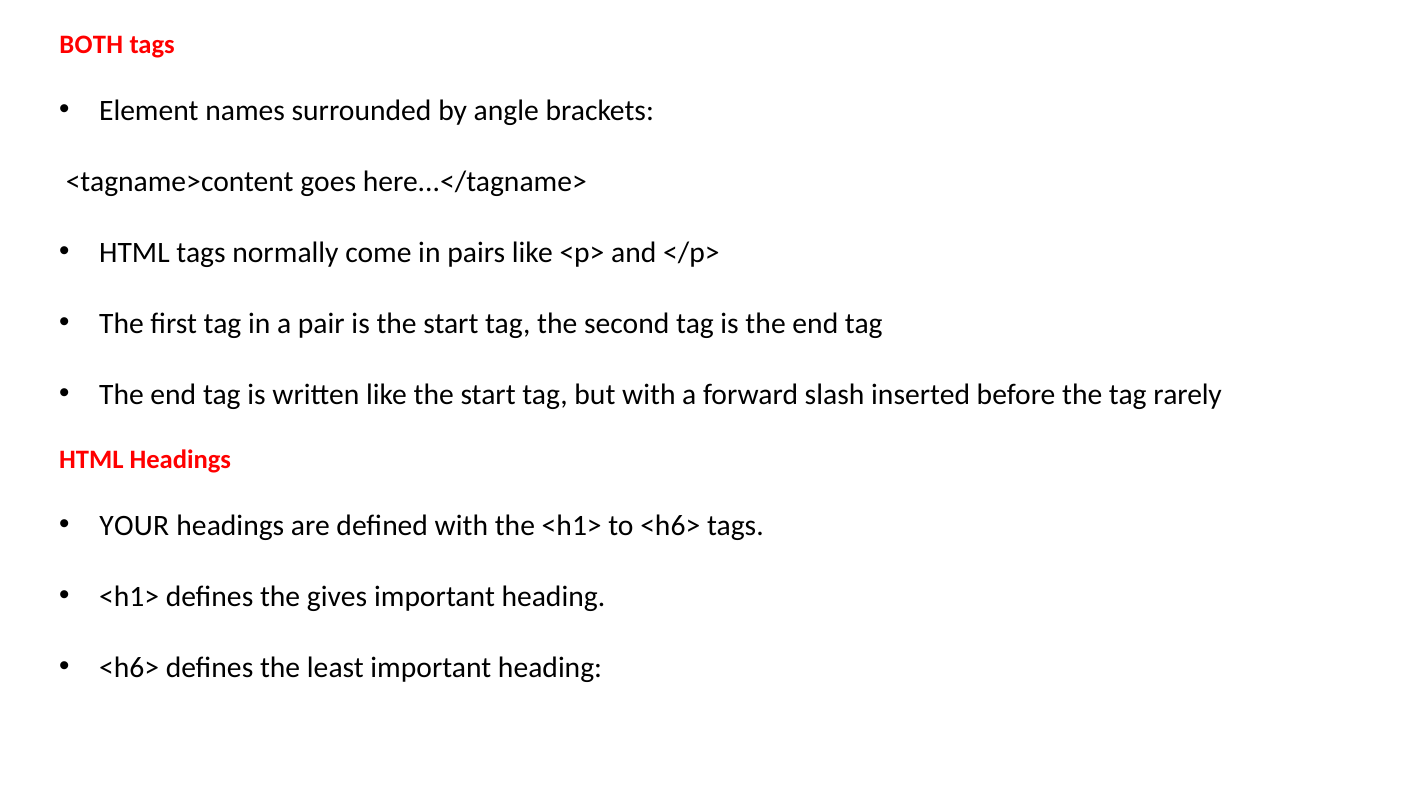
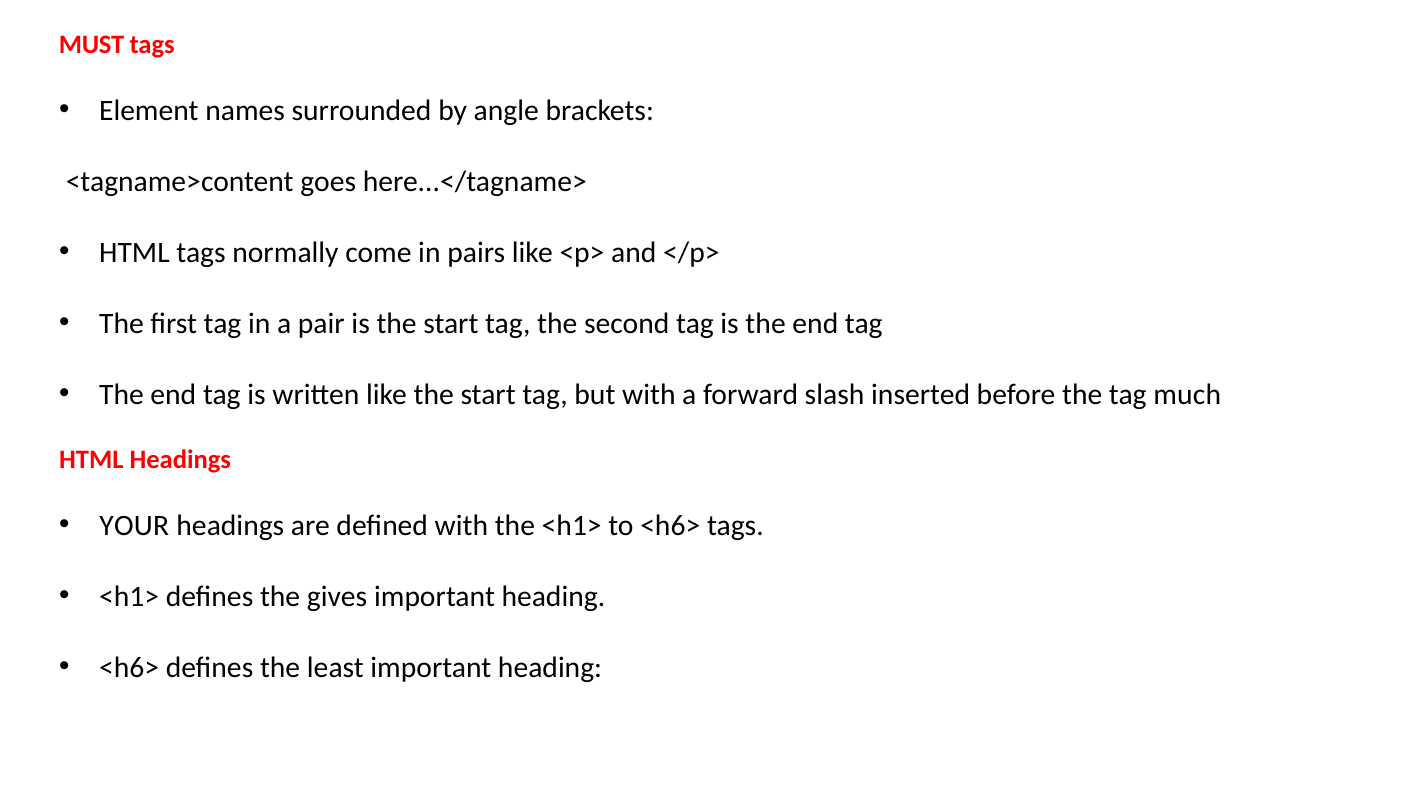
BOTH: BOTH -> MUST (92, 45)
rarely: rarely -> much (1187, 395)
